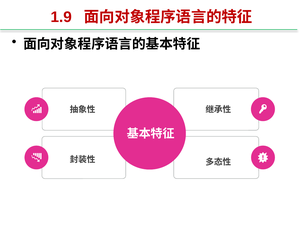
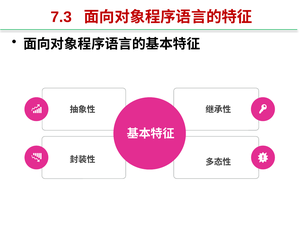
1.9: 1.9 -> 7.3 (61, 17)
